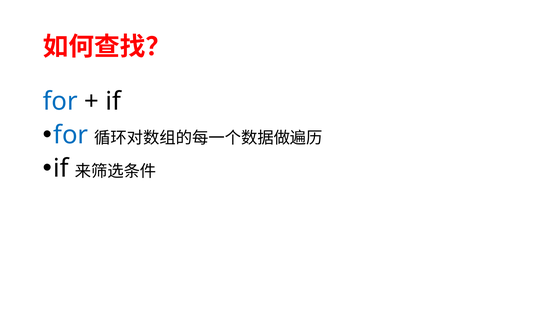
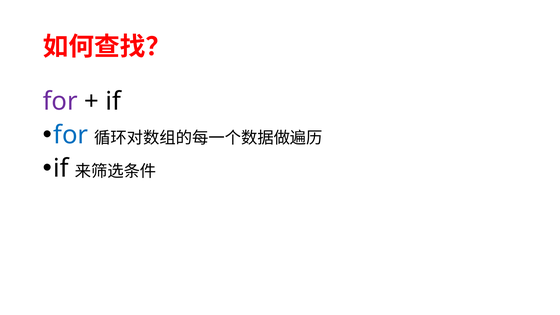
for colour: blue -> purple (60, 101)
